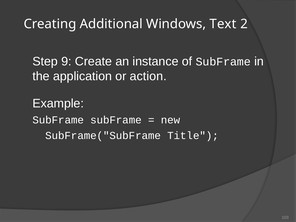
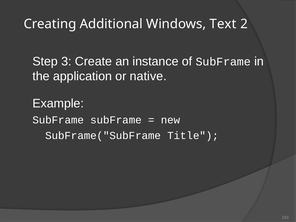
9: 9 -> 3 (66, 62)
action: action -> native (148, 76)
